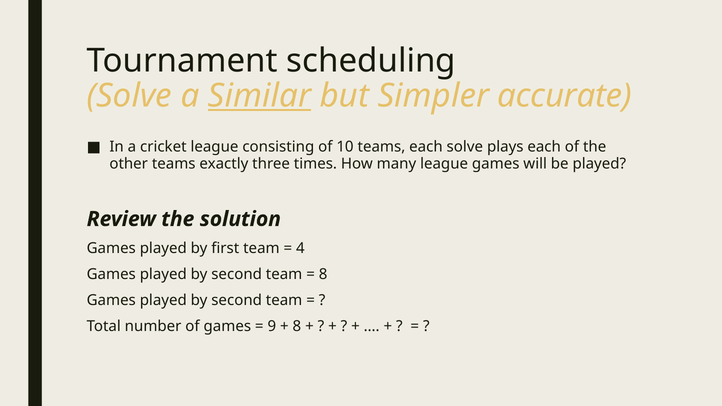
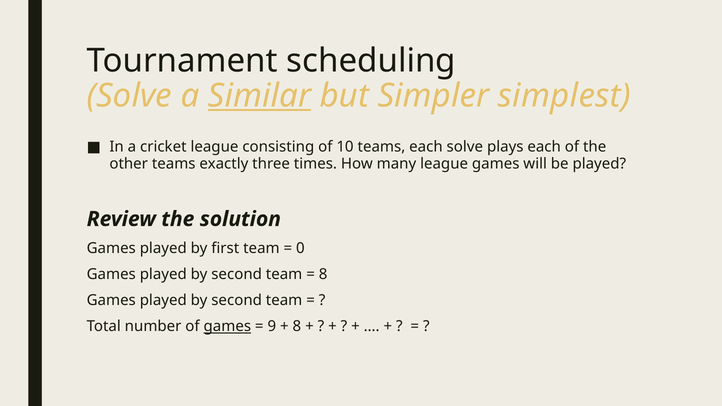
accurate: accurate -> simplest (564, 96)
4: 4 -> 0 (300, 248)
games underline: none -> present (227, 327)
